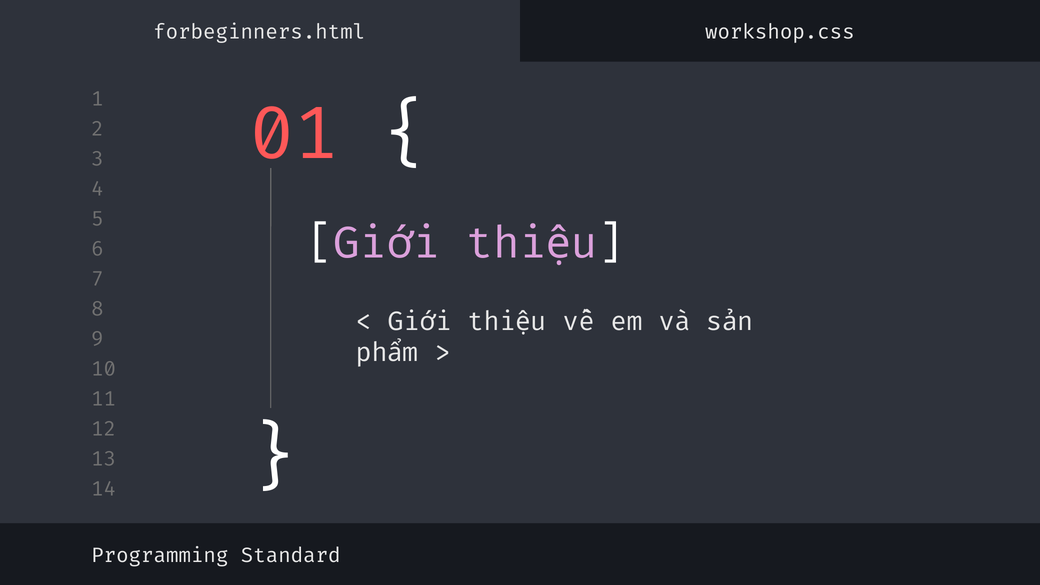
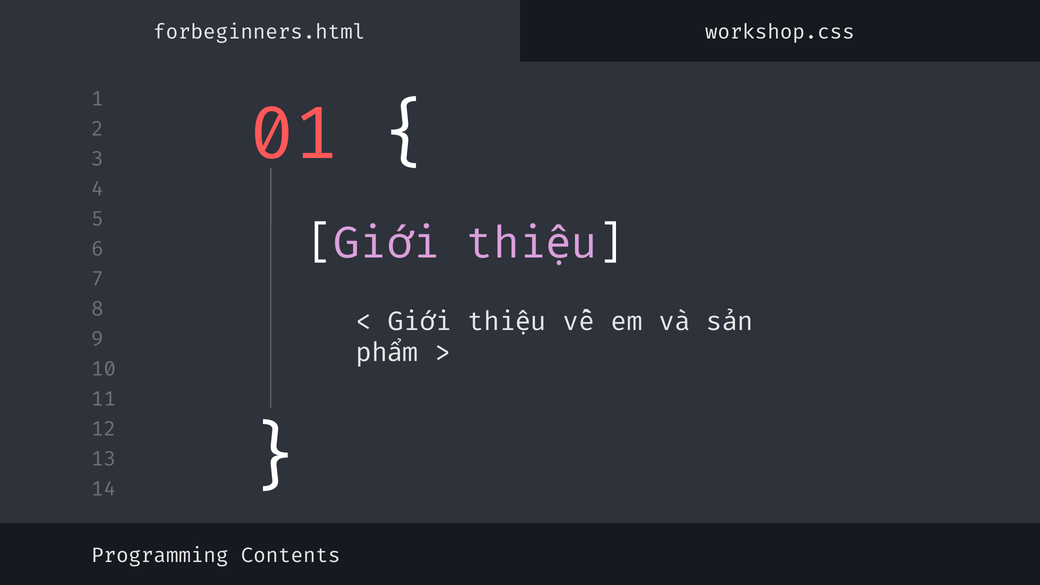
Standard: Standard -> Contents (291, 556)
